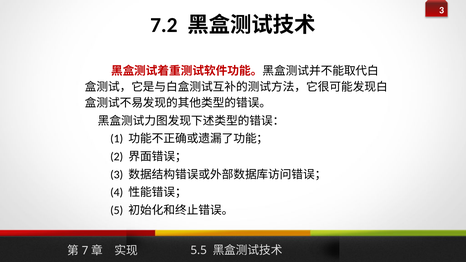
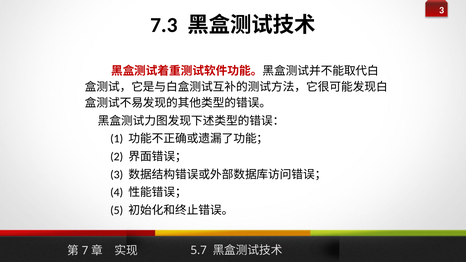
7.2: 7.2 -> 7.3 (164, 25)
5.5: 5.5 -> 5.7 (199, 250)
